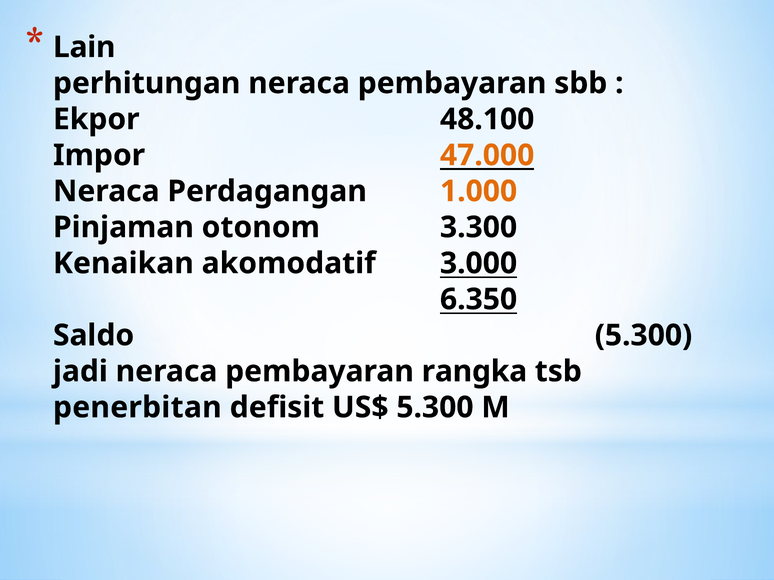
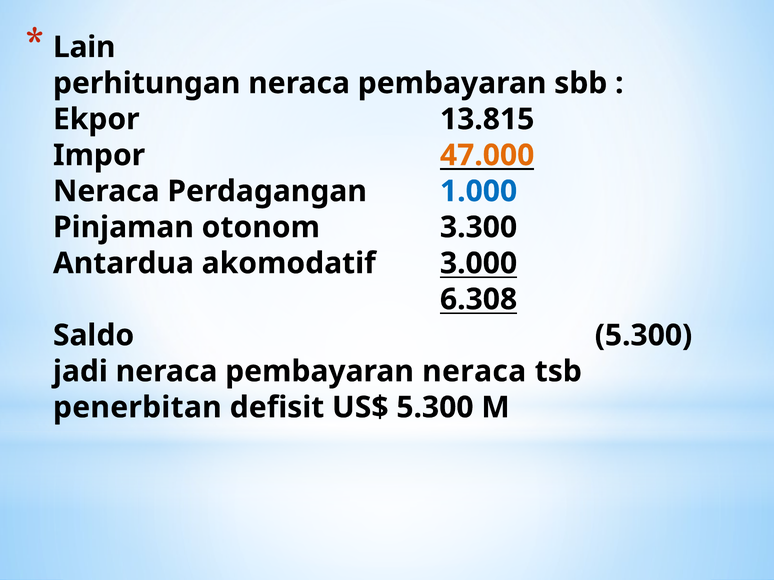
48.100: 48.100 -> 13.815 (487, 119)
1.000 colour: orange -> blue (479, 191)
Kenaikan: Kenaikan -> Antardua (123, 264)
6.350: 6.350 -> 6.308 (479, 300)
pembayaran rangka: rangka -> neraca (474, 372)
